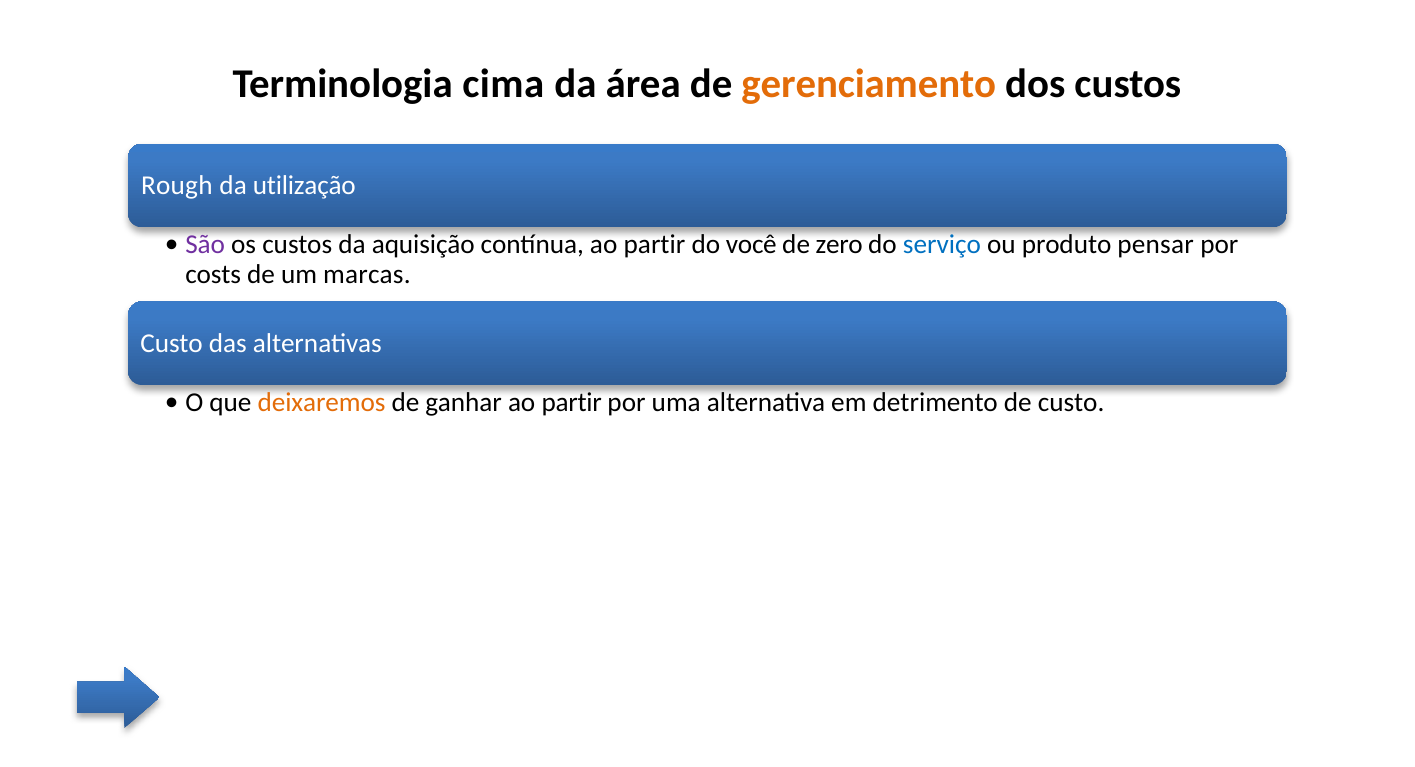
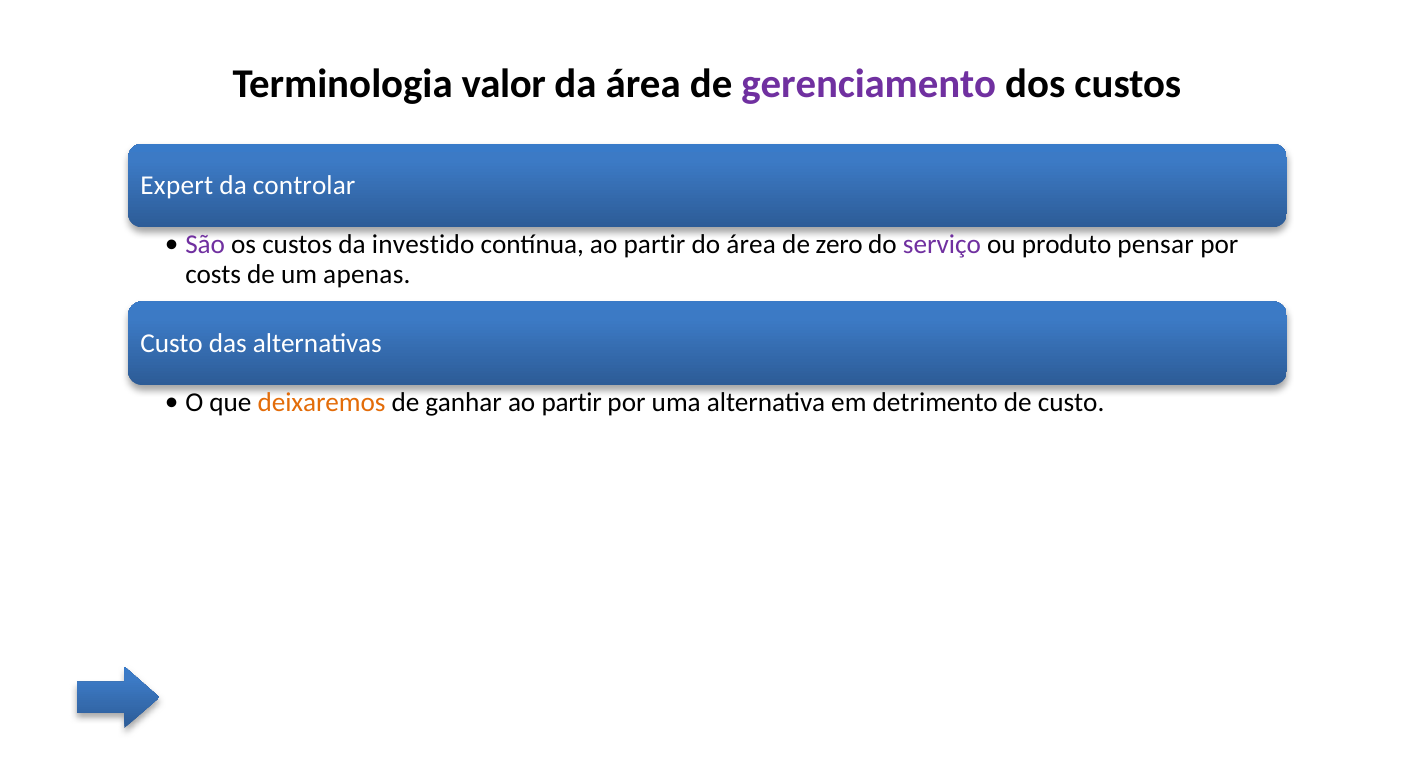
cima: cima -> valor (504, 84)
gerenciamento colour: orange -> purple (869, 84)
Rough: Rough -> Expert (177, 186)
utilização: utilização -> controlar (304, 186)
aquisição: aquisição -> investido (423, 245)
do você: você -> área (751, 245)
serviço colour: blue -> purple (942, 245)
marcas: marcas -> apenas (367, 274)
